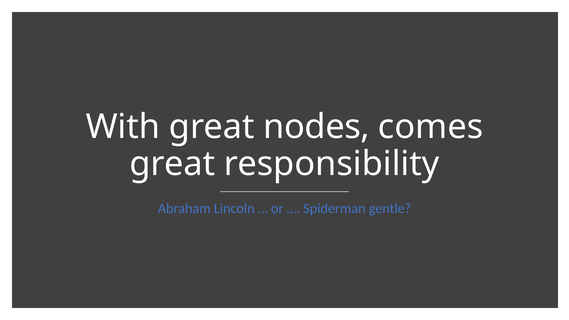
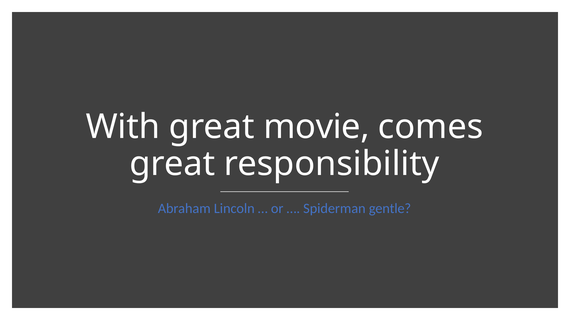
nodes: nodes -> movie (317, 127)
